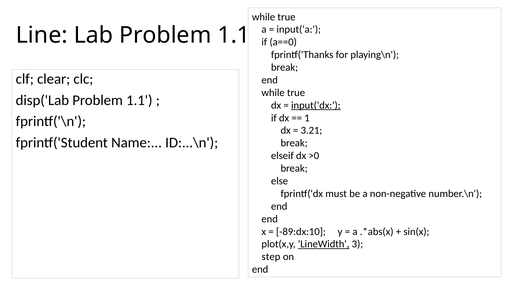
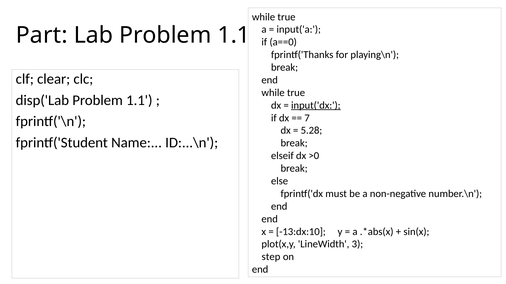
Line: Line -> Part (42, 35)
1: 1 -> 7 (307, 118)
3.21: 3.21 -> 5.28 (311, 131)
-89:dx:10: -89:dx:10 -> -13:dx:10 (301, 232)
LineWidth underline: present -> none (324, 245)
